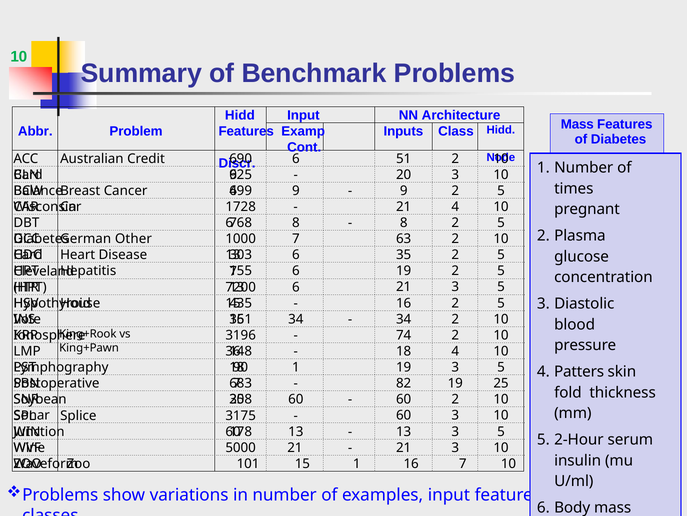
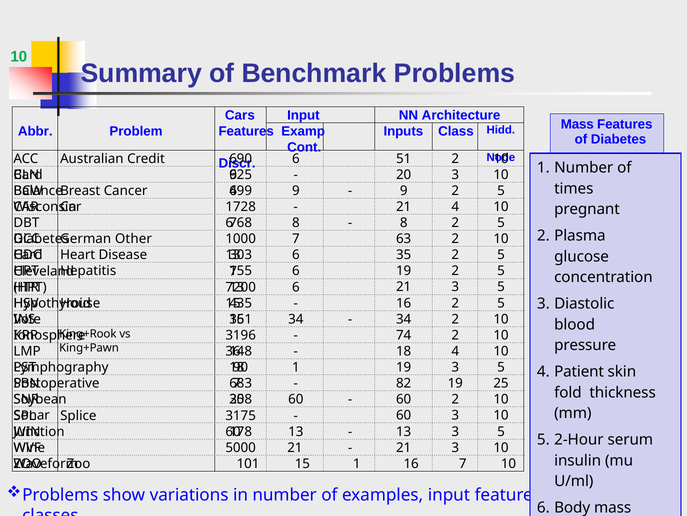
Hidd: Hidd -> Cars (240, 115)
Patters: Patters -> Patient (579, 371)
